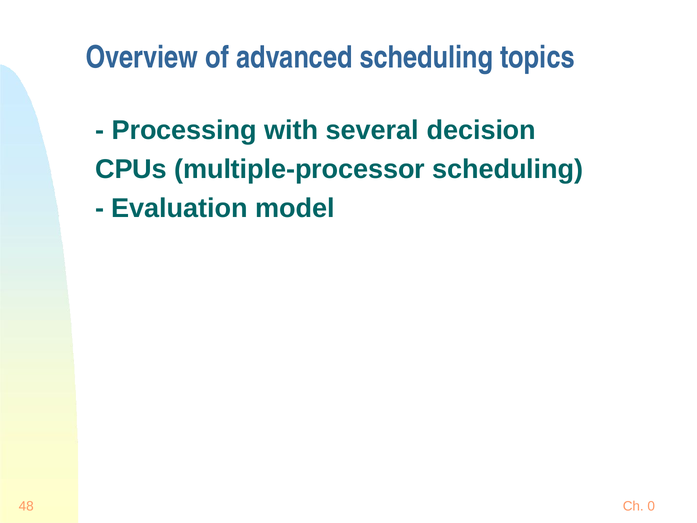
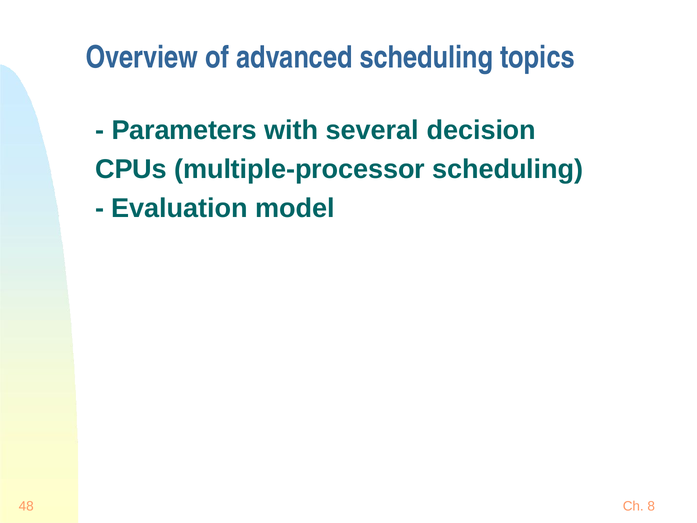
Processing: Processing -> Parameters (184, 130)
0: 0 -> 8 (651, 506)
